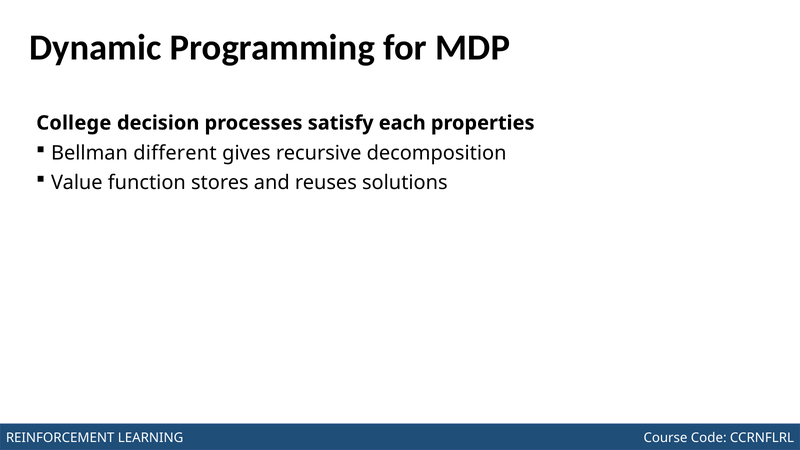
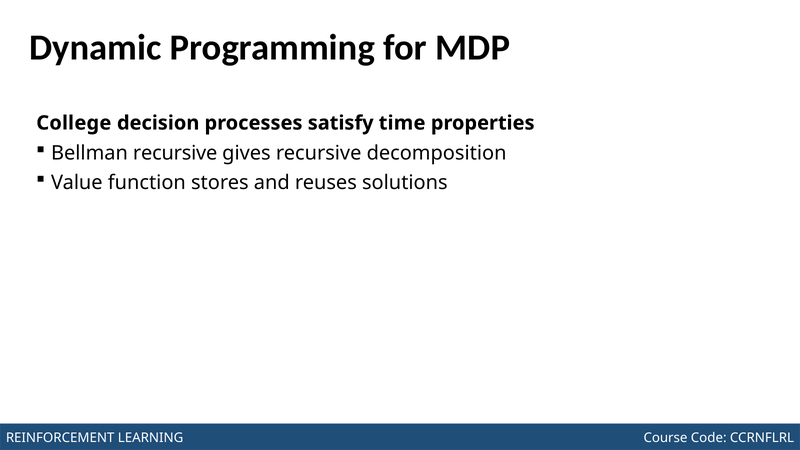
each: each -> time (402, 123)
Bellman different: different -> recursive (175, 153)
